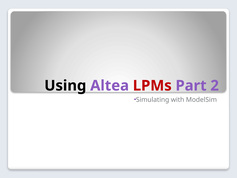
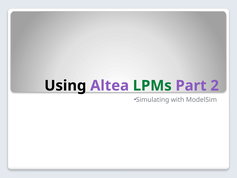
LPMs colour: red -> green (152, 86)
